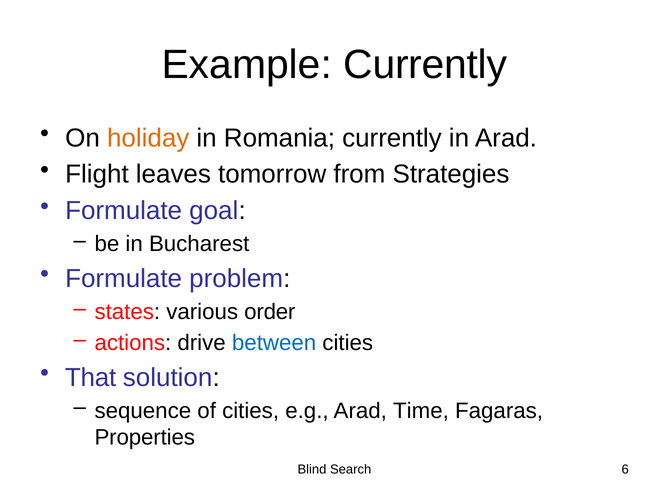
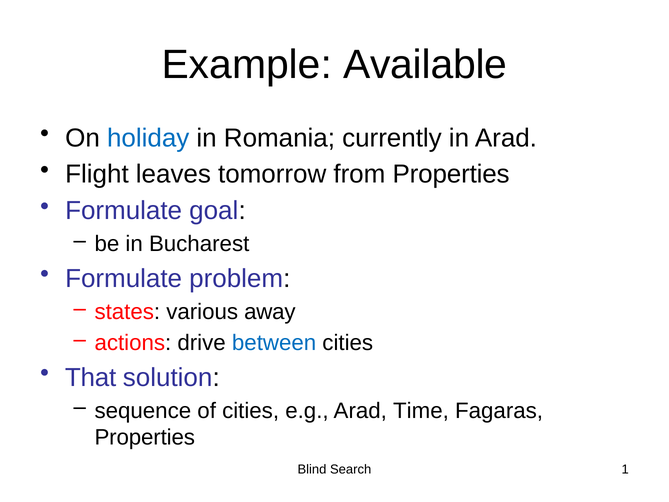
Example Currently: Currently -> Available (425, 65)
holiday colour: orange -> blue (148, 138)
from Strategies: Strategies -> Properties (451, 174)
order: order -> away (270, 312)
6: 6 -> 1 (625, 469)
